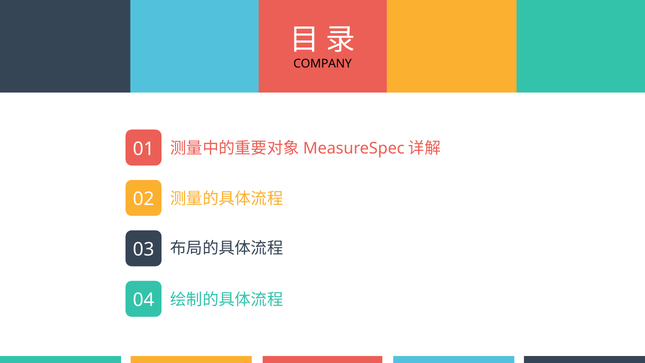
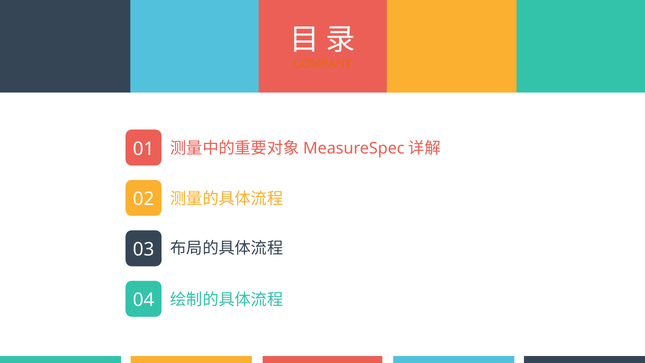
COMPANY colour: black -> orange (323, 64)
